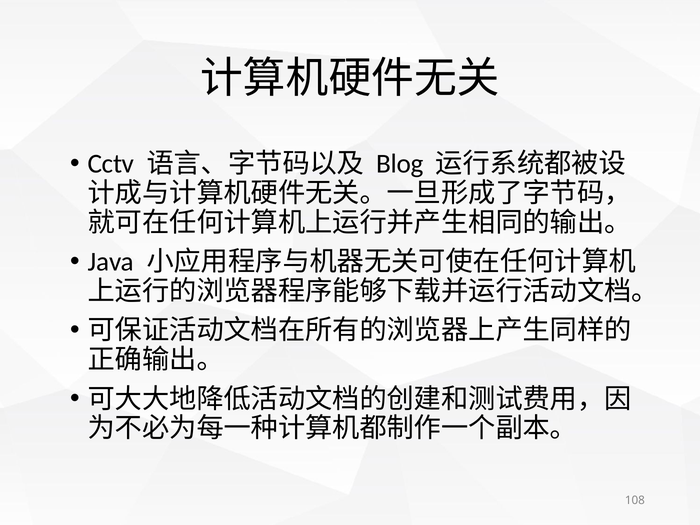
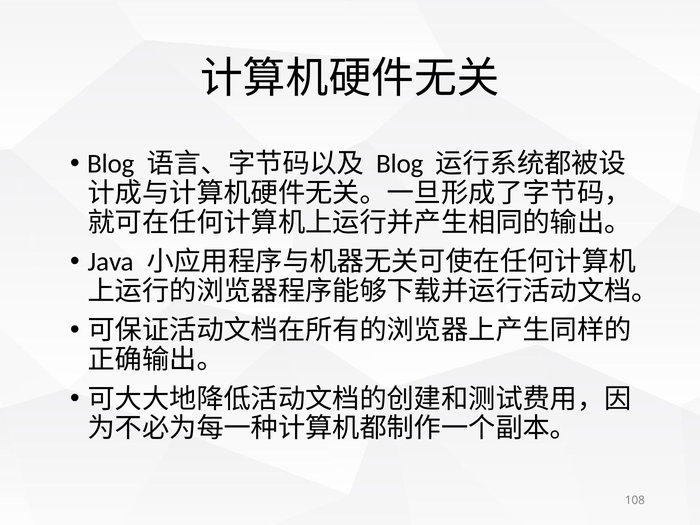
Cctv: Cctv -> Blog (111, 164)
